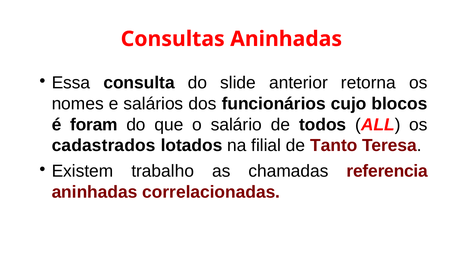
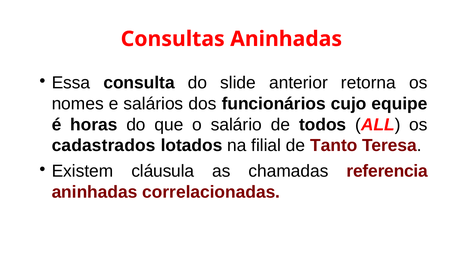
blocos: blocos -> equipe (399, 104)
foram: foram -> horas (94, 124)
trabalho: trabalho -> cláusula (163, 171)
